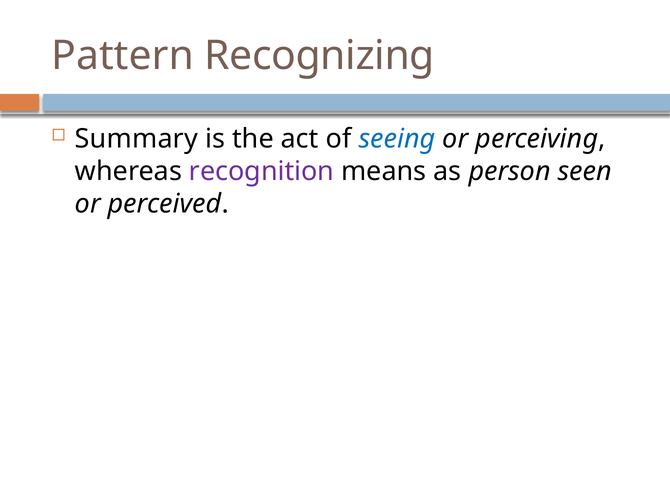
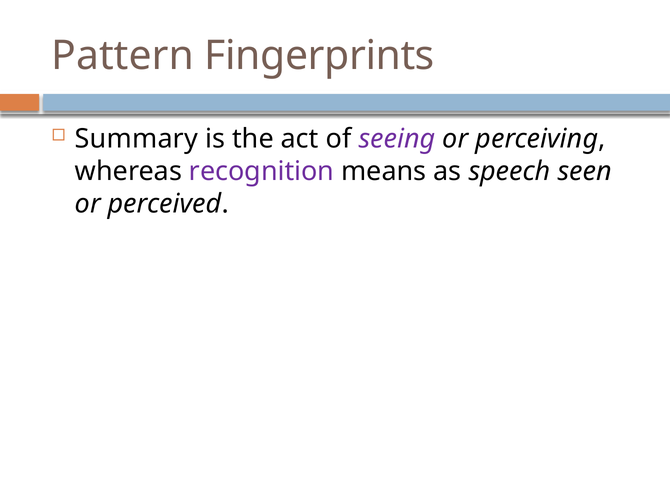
Recognizing: Recognizing -> Fingerprints (319, 56)
seeing colour: blue -> purple (397, 139)
person: person -> speech (510, 171)
